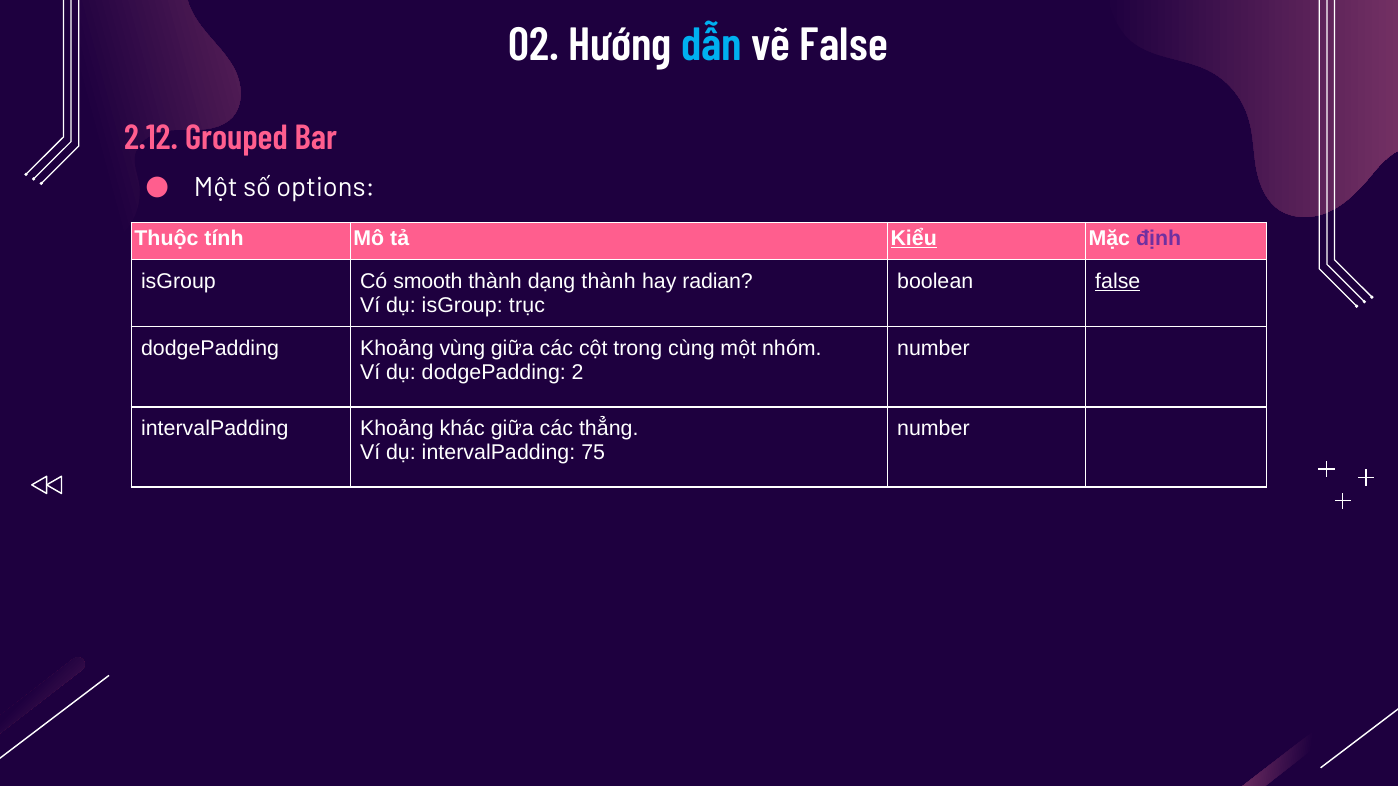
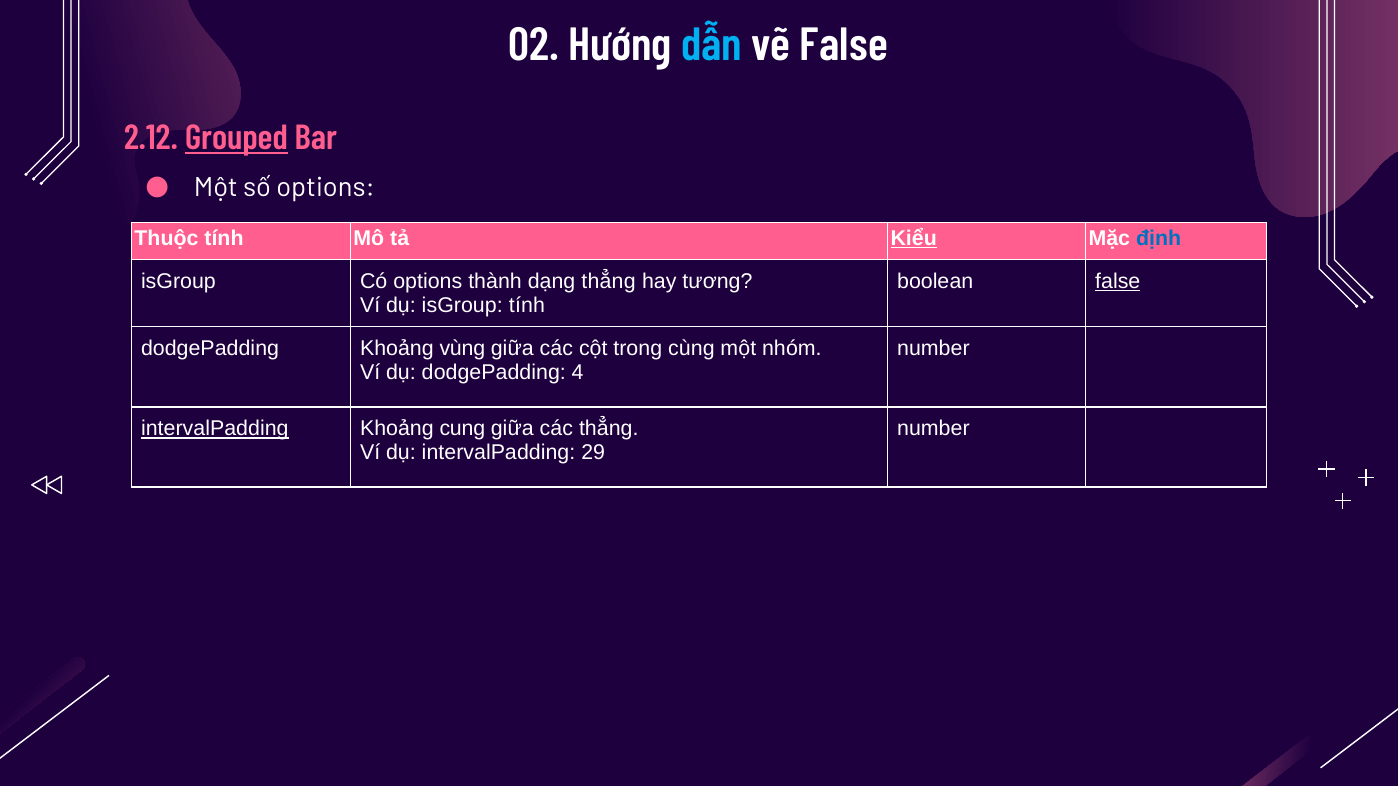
Grouped underline: none -> present (236, 138)
định colour: purple -> blue (1159, 238)
Có smooth: smooth -> options (428, 281)
dạng thành: thành -> thẳng (609, 281)
radian: radian -> tương (717, 281)
isGroup trục: trục -> tính (527, 305)
2: 2 -> 4 (578, 372)
intervalPadding underline: none -> present (215, 429)
khác: khác -> cung (462, 429)
75: 75 -> 29 (593, 453)
